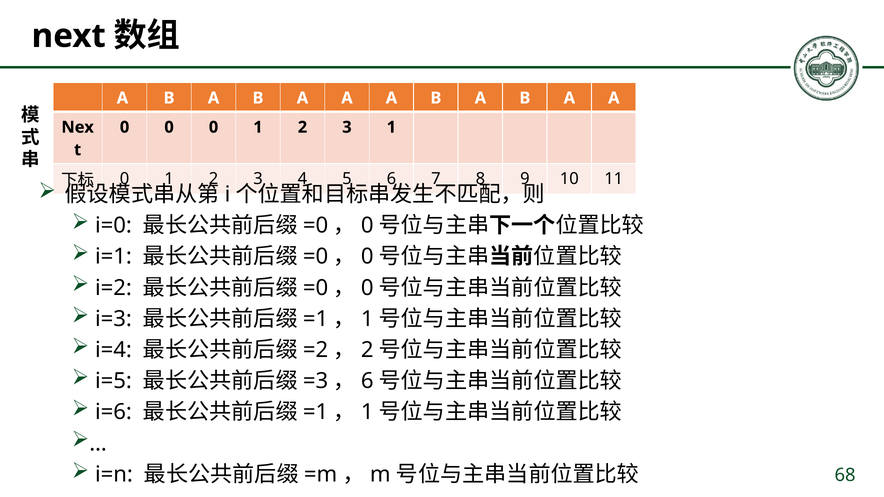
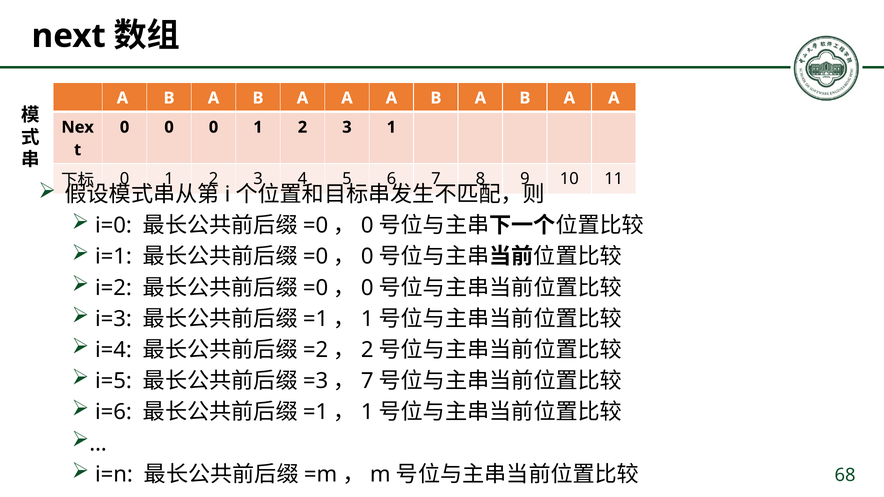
6: 6 -> 7 (367, 381)
